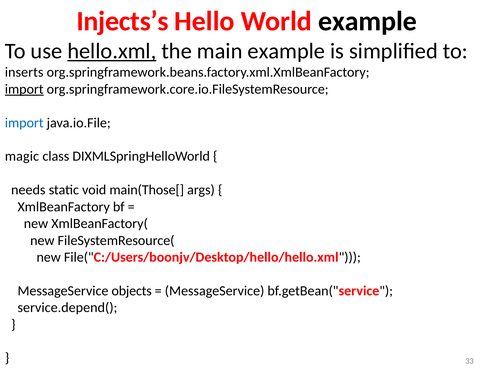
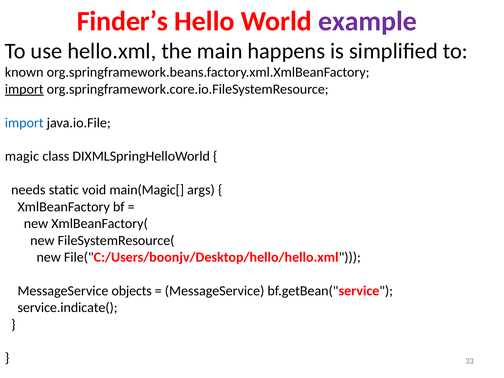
Injects’s: Injects’s -> Finder’s (122, 21)
example colour: black -> purple (368, 21)
hello.xml underline: present -> none (112, 51)
main example: example -> happens (286, 51)
inserts: inserts -> known (24, 72)
main(Those[: main(Those[ -> main(Magic[ (147, 190)
service.depend(: service.depend( -> service.indicate( (68, 308)
